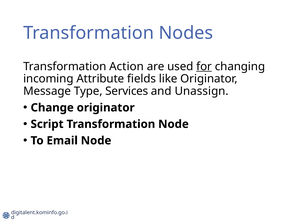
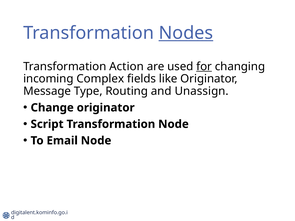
Nodes underline: none -> present (186, 33)
Attribute: Attribute -> Complex (100, 79)
Services: Services -> Routing (127, 91)
